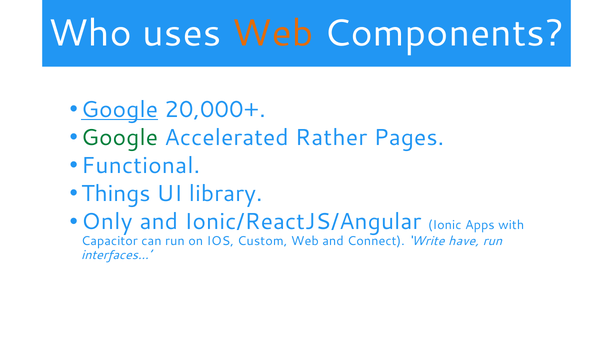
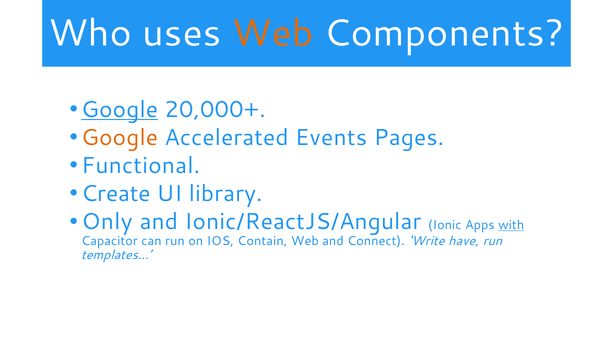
Google colour: green -> orange (120, 138)
Rather: Rather -> Events (331, 138)
Things: Things -> Create (116, 194)
with underline: none -> present (511, 225)
Custom: Custom -> Contain (262, 241)
interfaces…: interfaces… -> templates… (116, 255)
